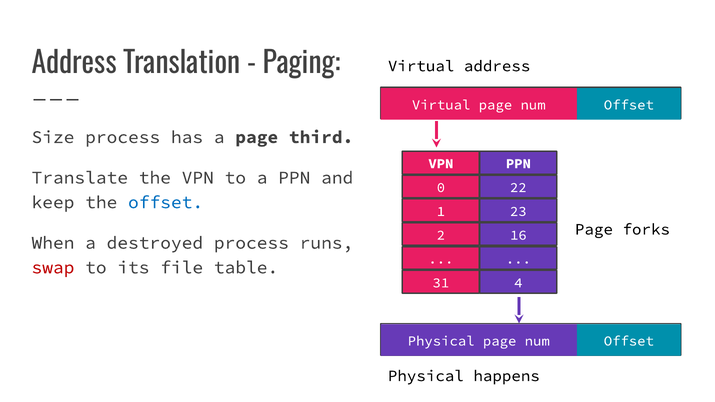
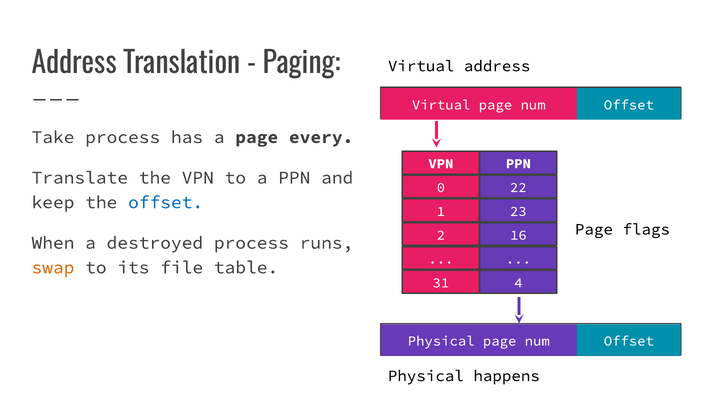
Size: Size -> Take (53, 137)
third: third -> every (321, 137)
forks: forks -> flags (646, 229)
swap colour: red -> orange (53, 268)
